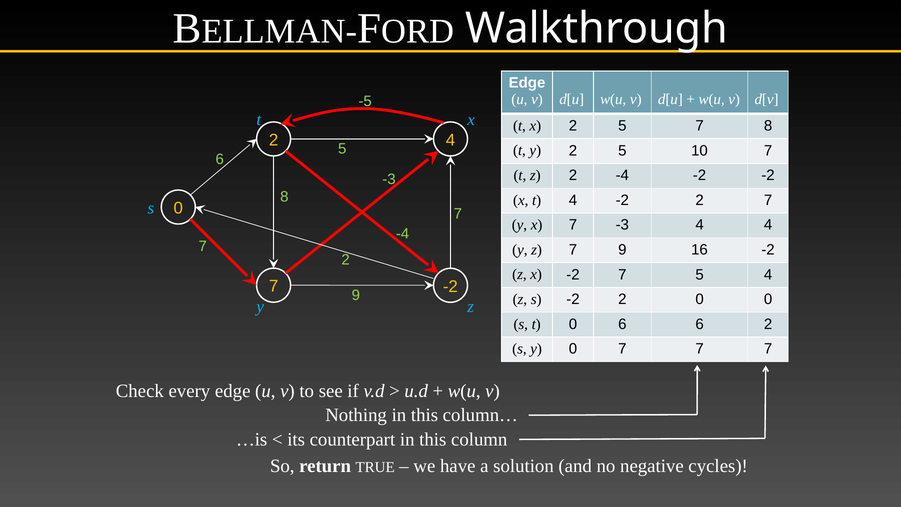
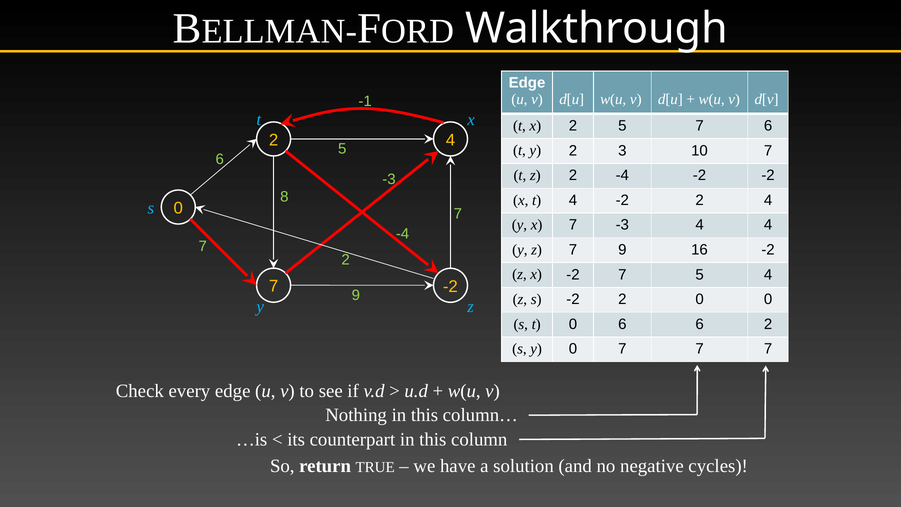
-5: -5 -> -1 (365, 101)
7 8: 8 -> 6 (768, 126)
y 2 5: 5 -> 3 (622, 150)
7: 7 -> 4 (768, 200)
